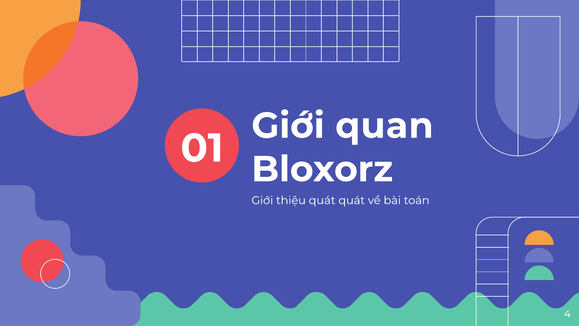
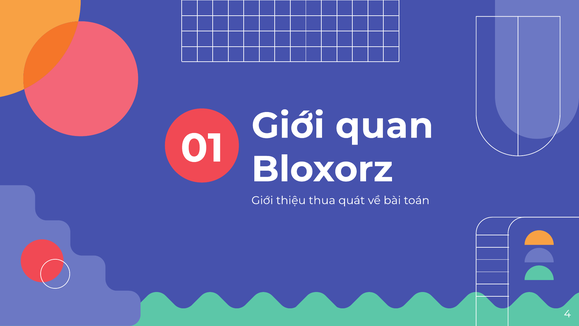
thiệu quát: quát -> thua (322, 200)
